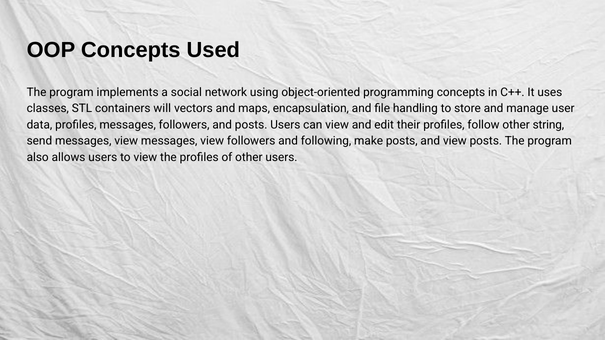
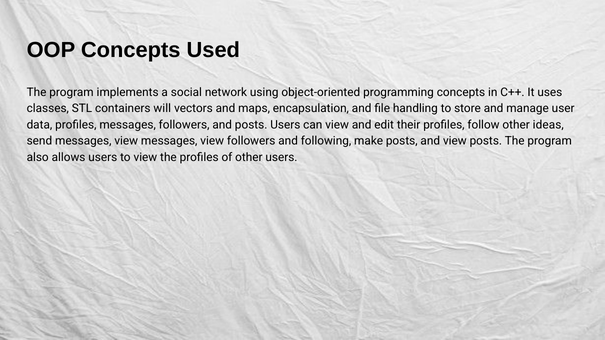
string: string -> ideas (548, 125)
